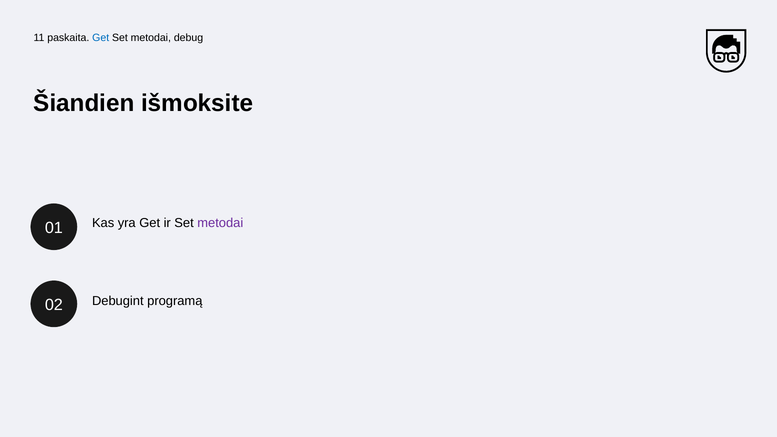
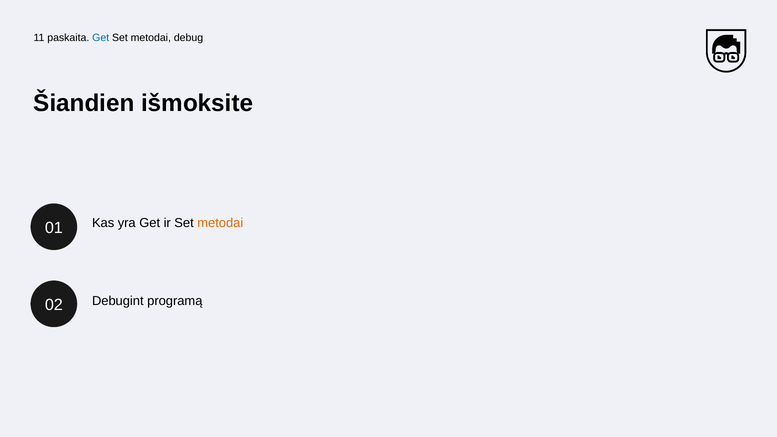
metodai colour: purple -> orange (220, 223)
